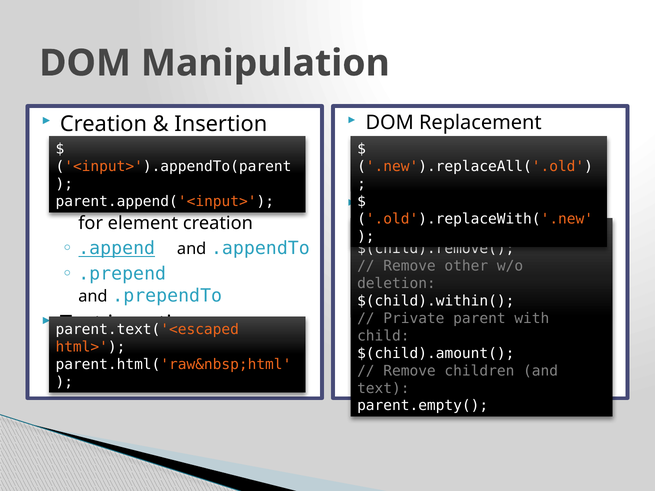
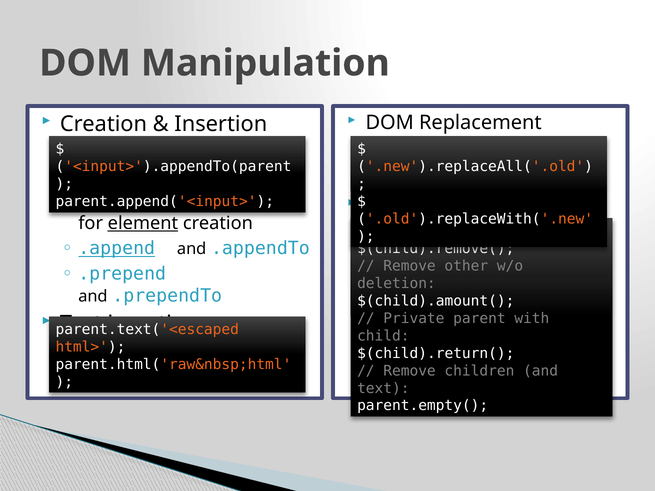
element underline: none -> present (143, 223)
$(child).within(: $(child).within( -> $(child).amount( (436, 301)
$(child).amount(: $(child).amount( -> $(child).return( (436, 354)
